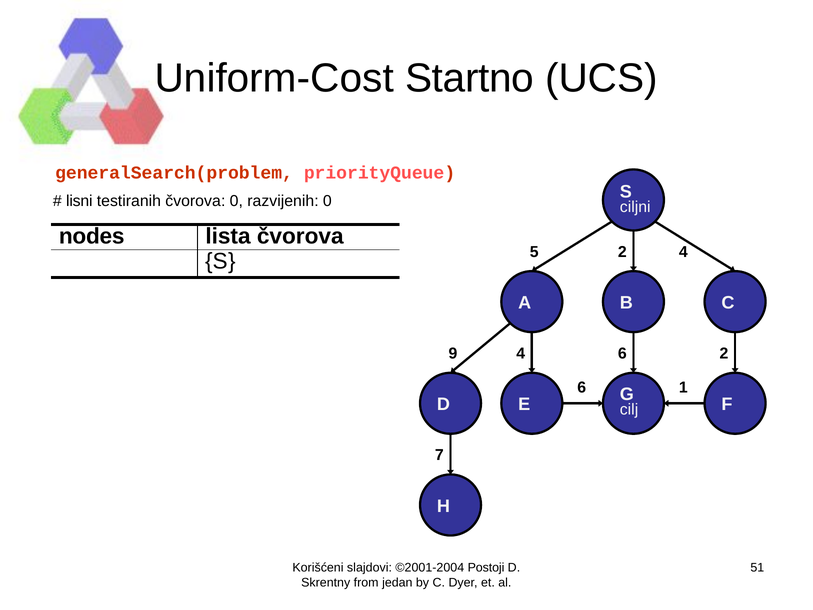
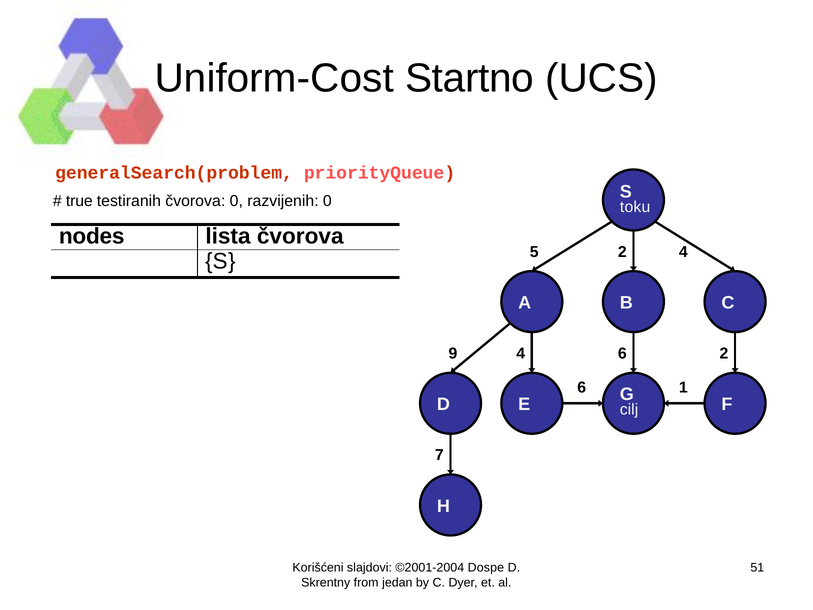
lisni: lisni -> true (79, 201)
ciljni: ciljni -> toku (635, 207)
Postoji: Postoji -> Dospe (486, 568)
